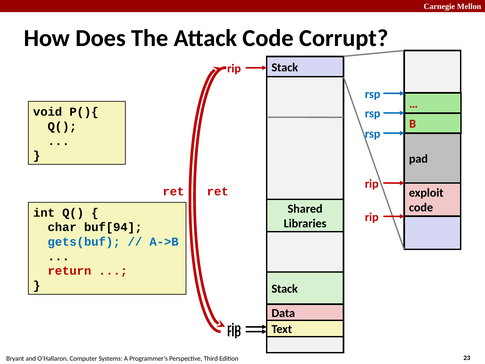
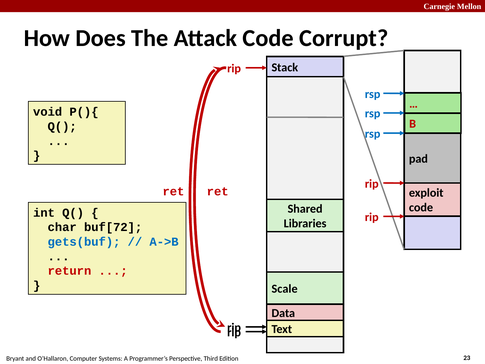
buf[94: buf[94 -> buf[72 (113, 227)
Stack: Stack -> Scale (285, 289)
